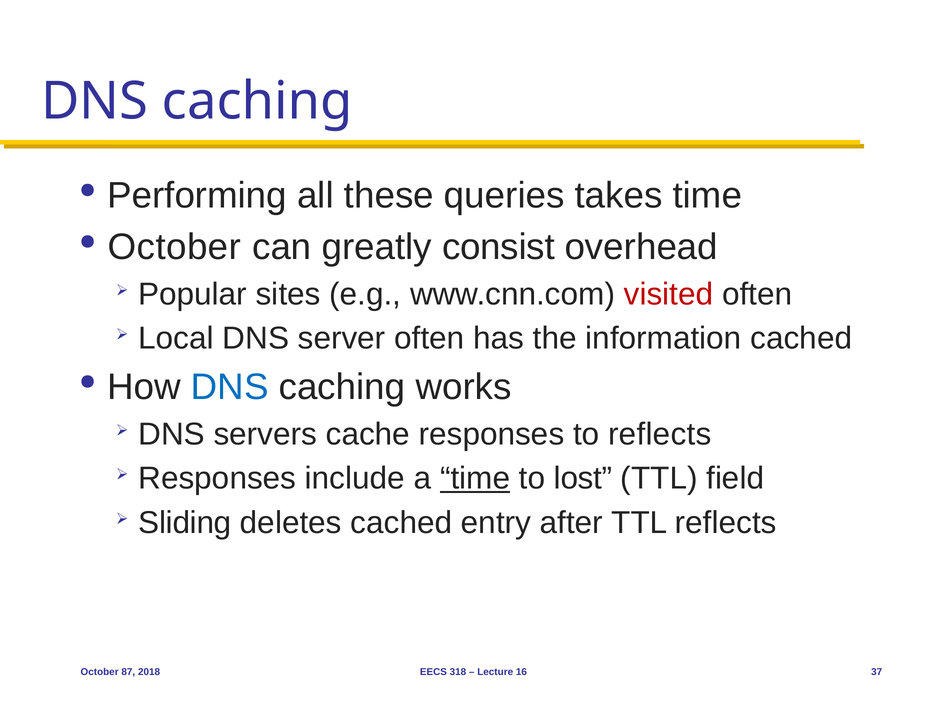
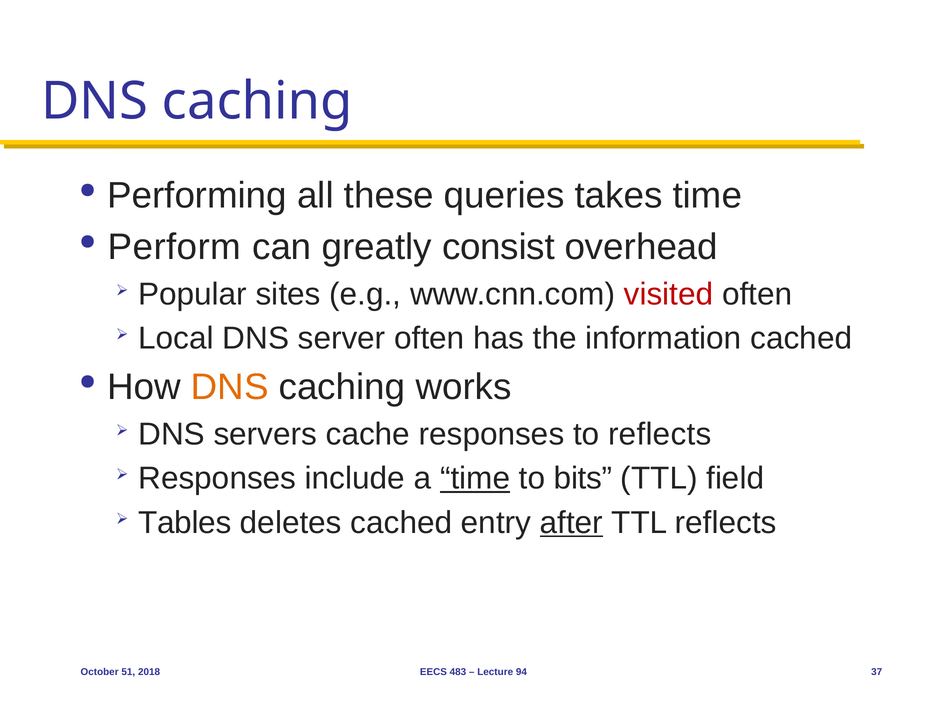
October: October -> Perform (174, 247)
DNS colour: blue -> orange (230, 387)
lost: lost -> bits (583, 478)
Sliding: Sliding -> Tables (185, 522)
after underline: none -> present (571, 522)
87: 87 -> 51 (128, 671)
318: 318 -> 483 (458, 671)
16: 16 -> 94 (521, 671)
